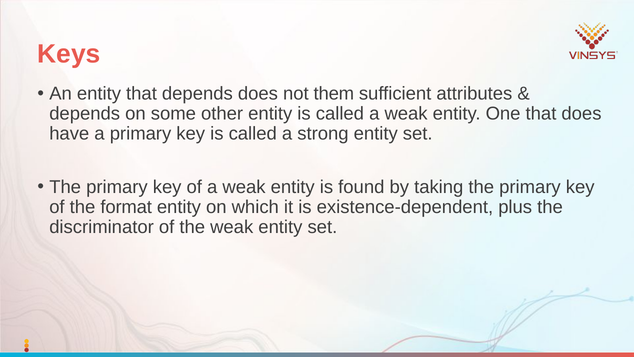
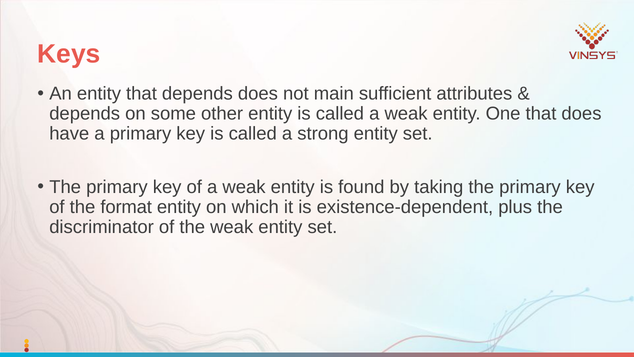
them: them -> main (334, 94)
